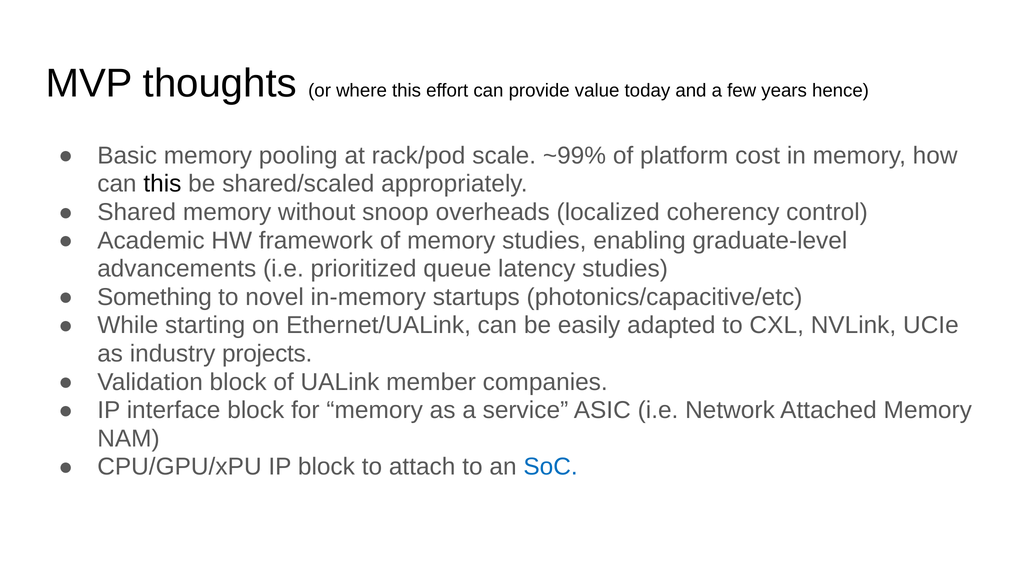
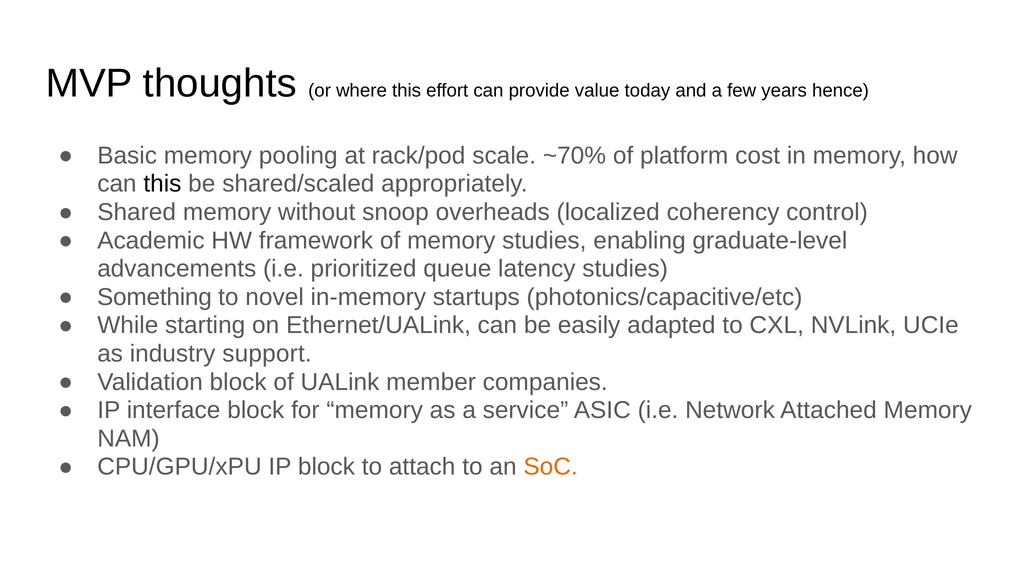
~99%: ~99% -> ~70% (574, 156)
projects: projects -> support (267, 354)
SoC colour: blue -> orange (551, 467)
